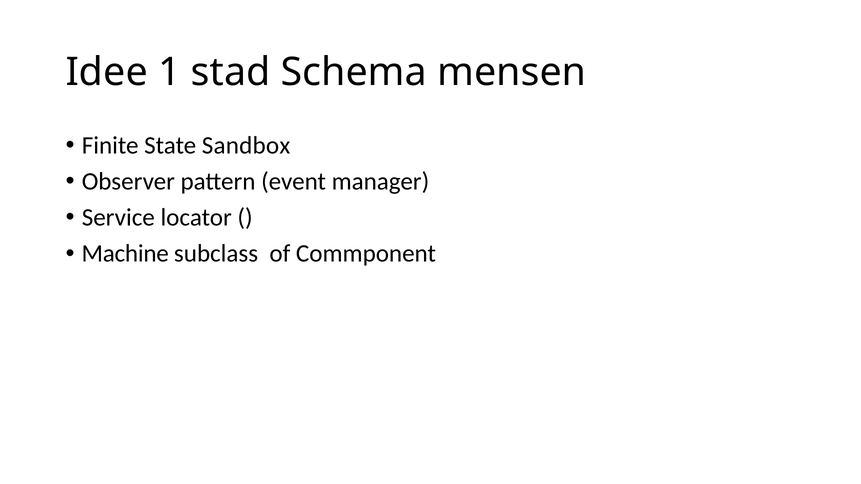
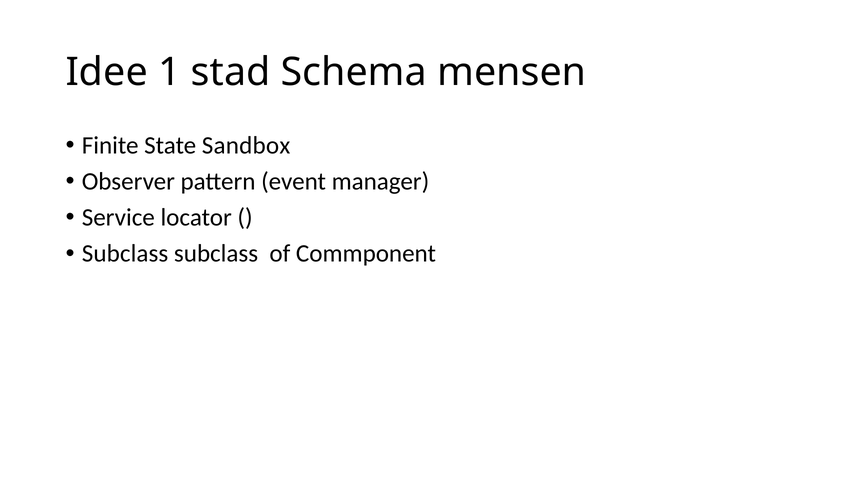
Machine: Machine -> Subclass (125, 254)
